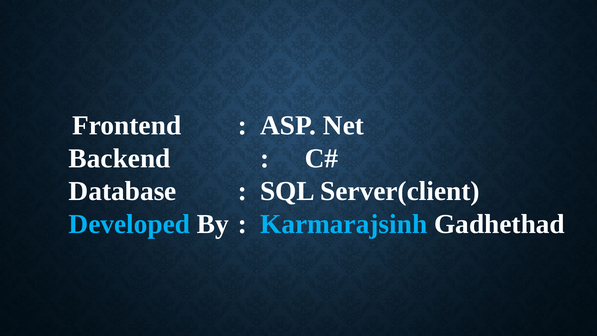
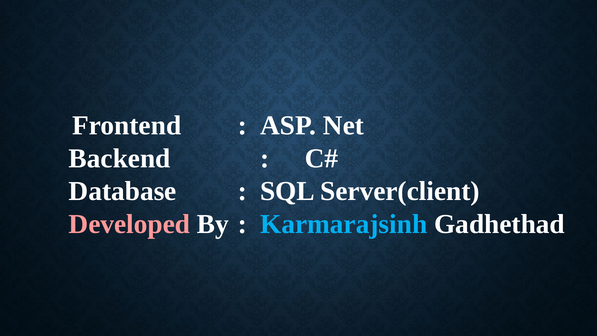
Developed colour: light blue -> pink (129, 224)
